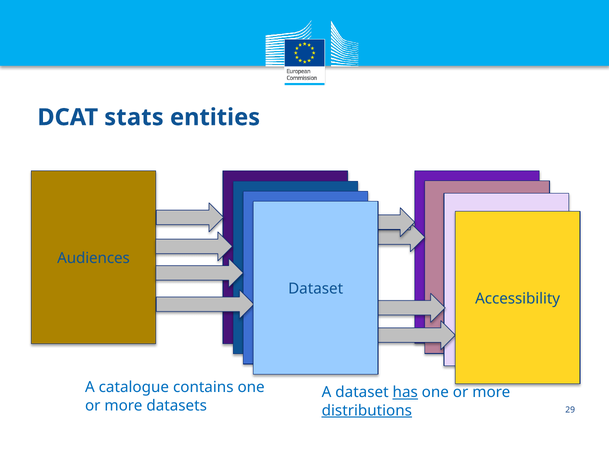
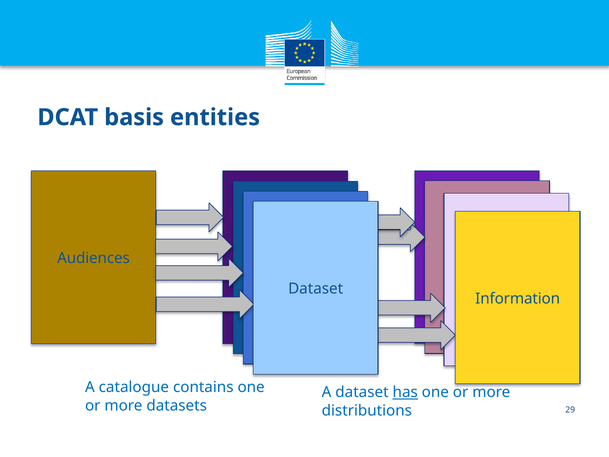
stats: stats -> basis (134, 117)
Accessibility: Accessibility -> Information (518, 298)
distributions underline: present -> none (367, 410)
